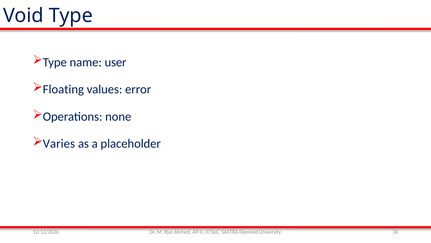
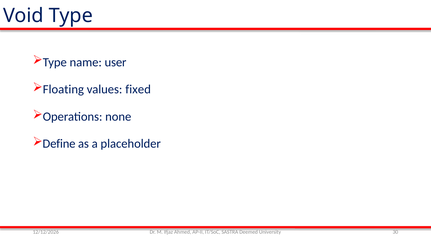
error: error -> fixed (138, 89)
Varies: Varies -> Define (59, 143)
